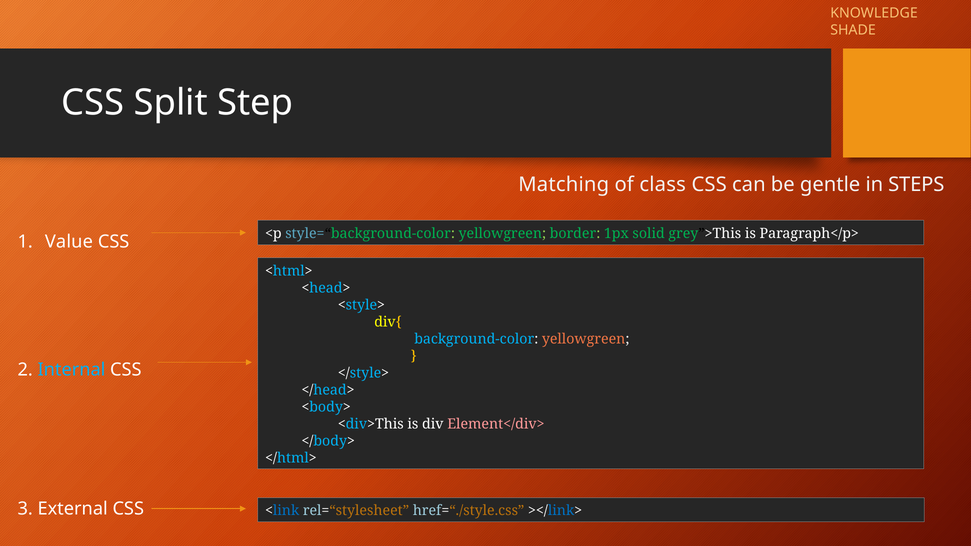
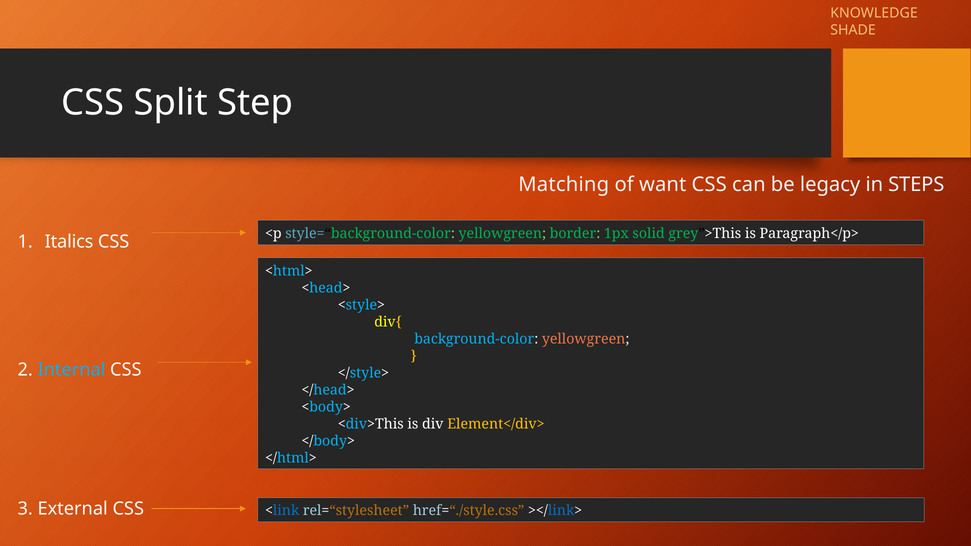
class: class -> want (663, 185)
gentle: gentle -> legacy (830, 185)
Value: Value -> Italics (69, 242)
Element</div> colour: pink -> yellow (496, 424)
